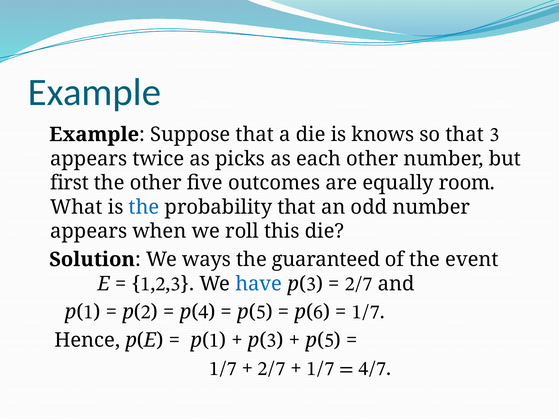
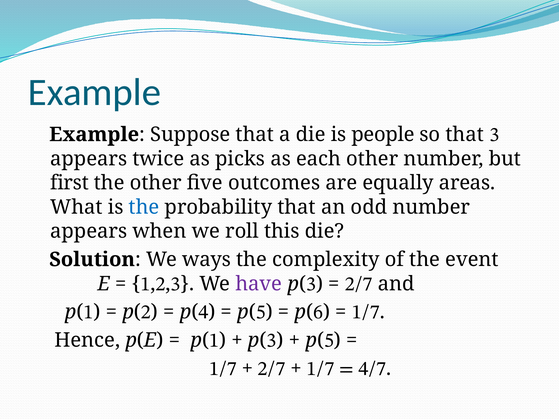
knows: knows -> people (383, 135)
room: room -> areas (467, 183)
guaranteed: guaranteed -> complexity (326, 260)
have colour: blue -> purple (259, 284)
